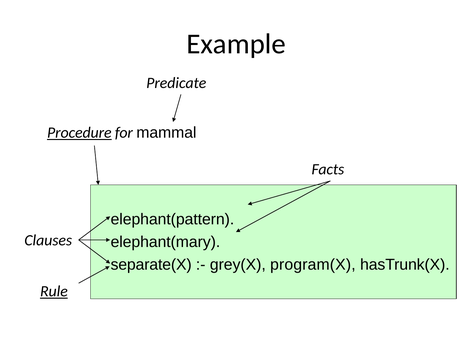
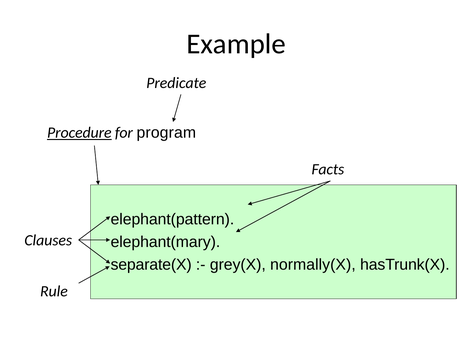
mammal: mammal -> program (166, 133)
program(X: program(X -> normally(X (313, 265)
Rule underline: present -> none (54, 291)
